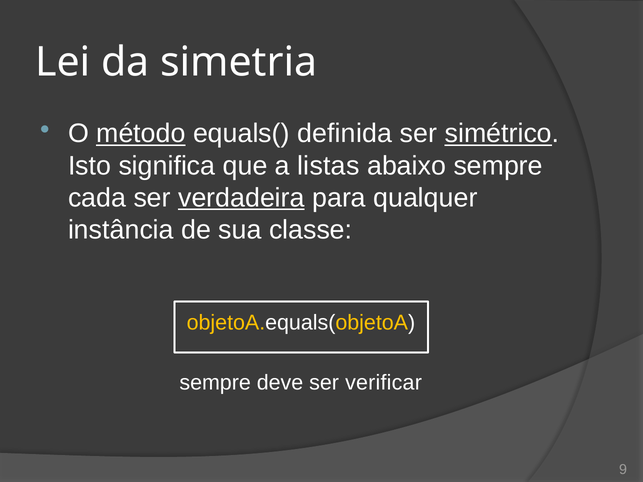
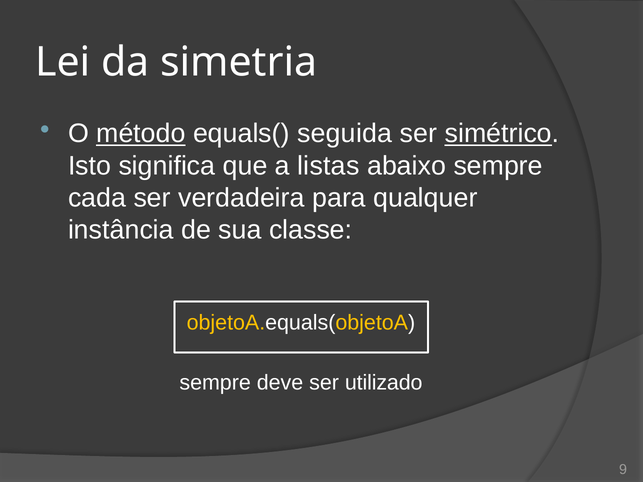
definida: definida -> seguida (345, 134)
verdadeira underline: present -> none (241, 198)
verificar: verificar -> utilizado (384, 383)
